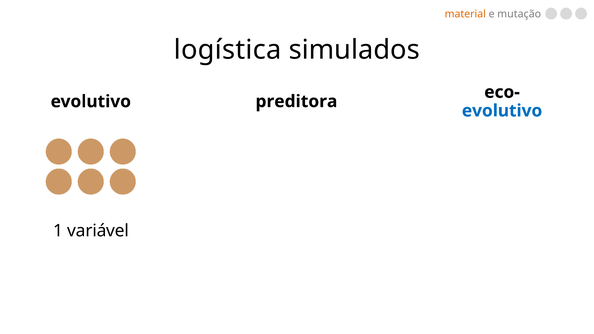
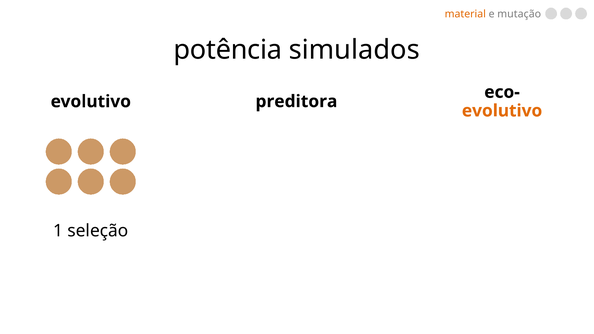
logística: logística -> potência (228, 50)
evolutivo colour: blue -> orange (502, 111)
variável: variável -> seleção (98, 231)
